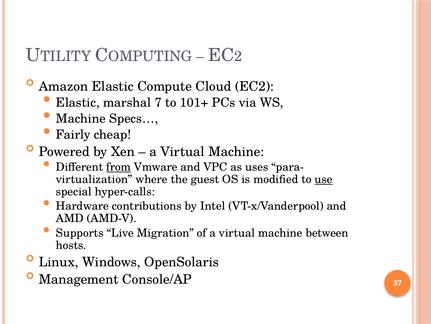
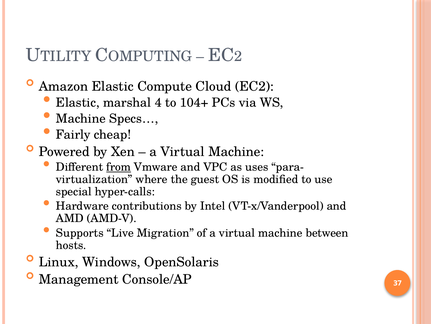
7: 7 -> 4 (158, 103)
101+: 101+ -> 104+ (194, 103)
use underline: present -> none (324, 179)
